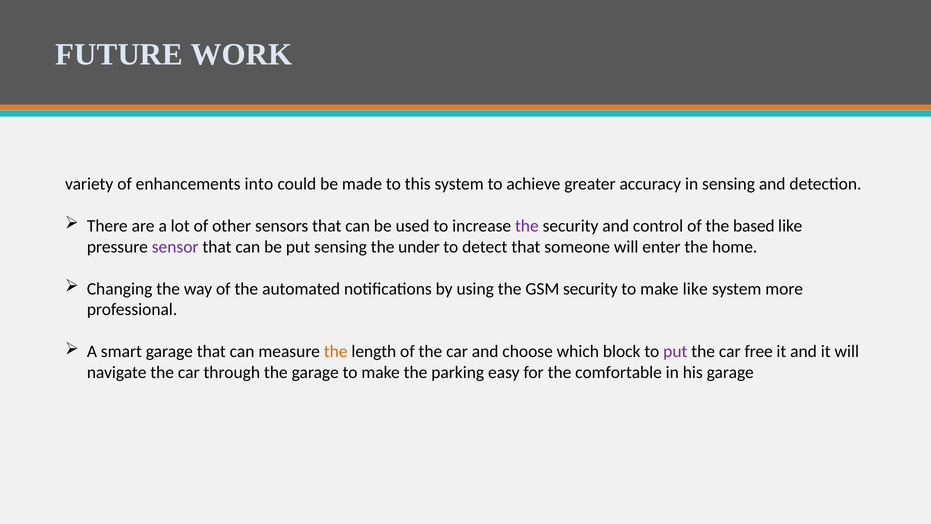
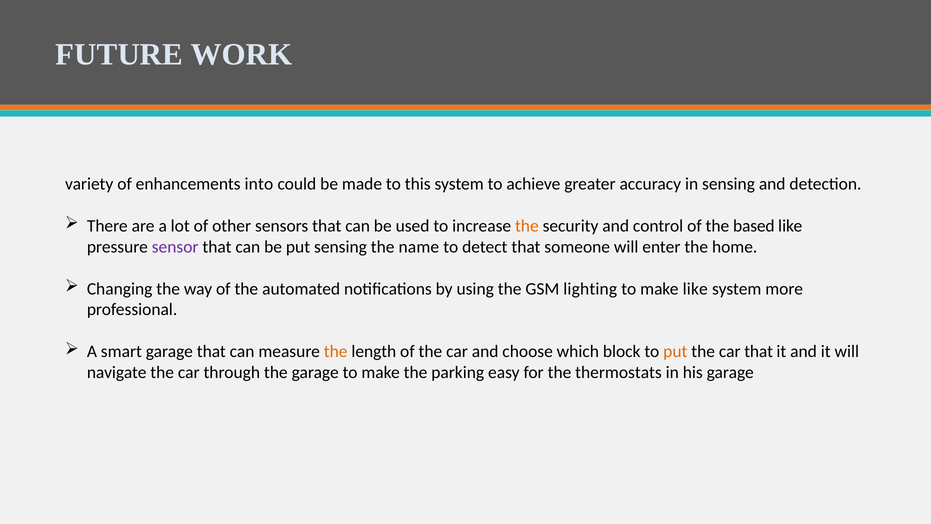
the colour: purple -> orange (527, 226)
under: under -> name (419, 247)
GSM security: security -> lighting (590, 289)
put colour: purple -> orange (675, 351)
car free: free -> that (759, 351)
comfortable: comfortable -> thermostats (619, 372)
